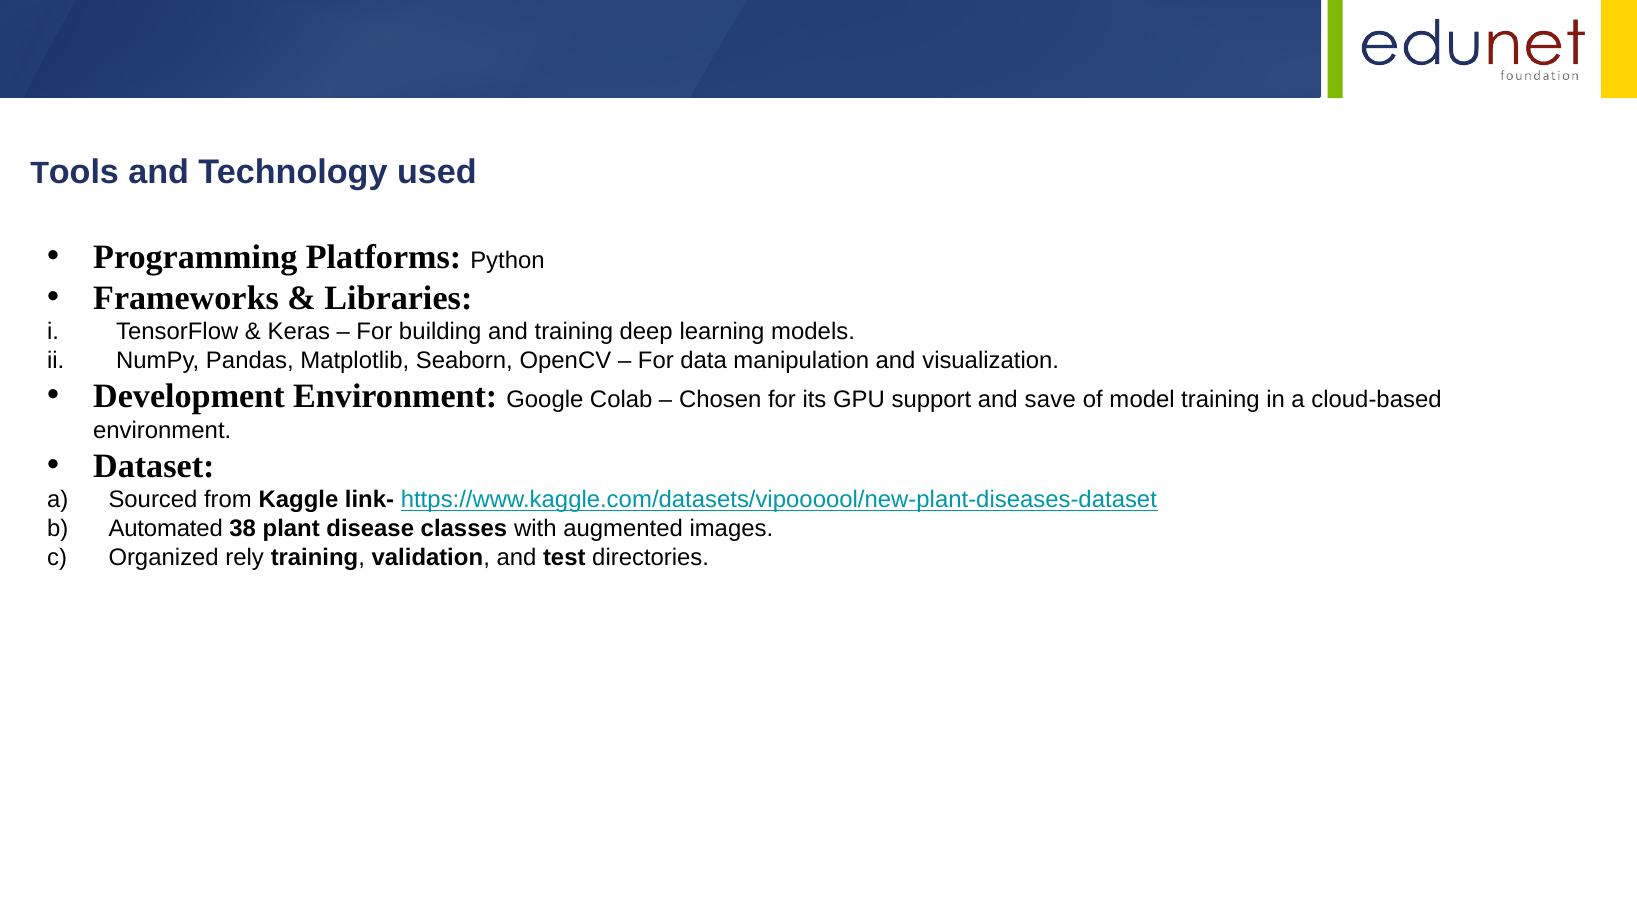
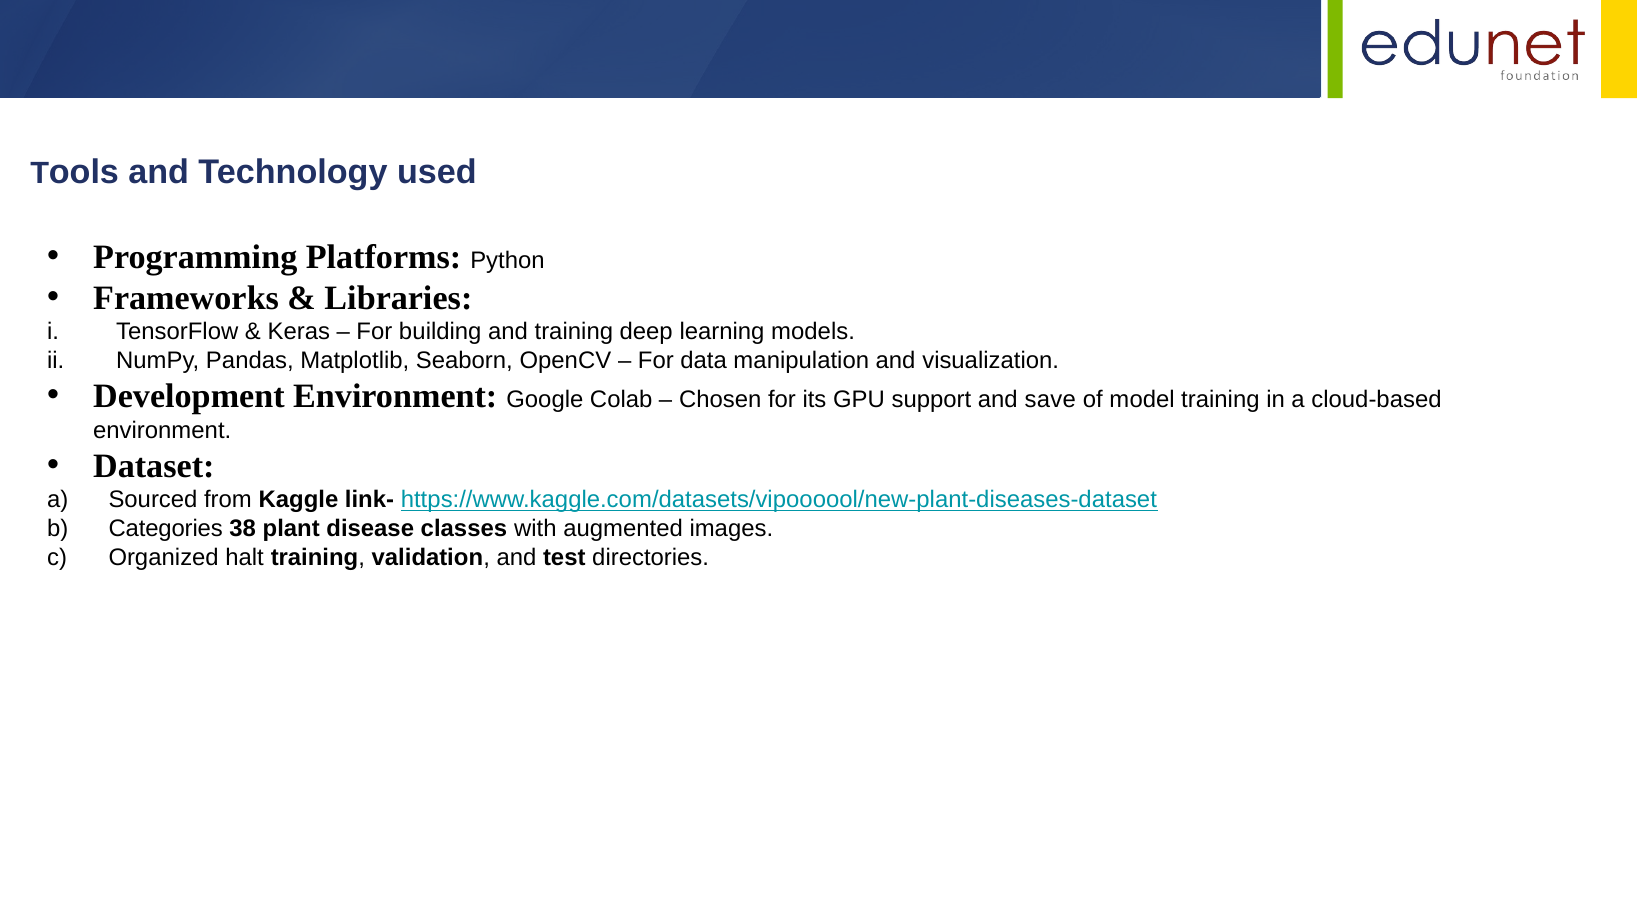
Automated: Automated -> Categories (166, 528)
rely: rely -> halt (245, 557)
